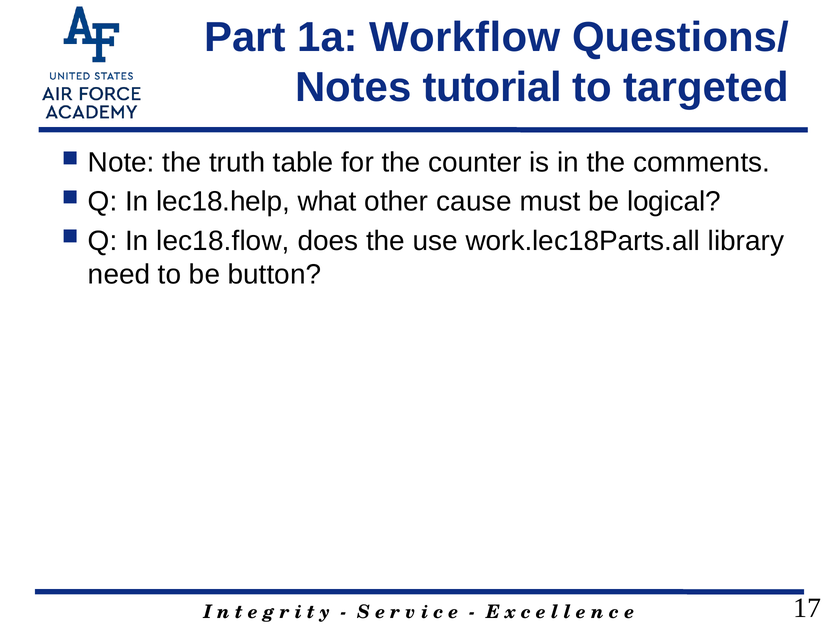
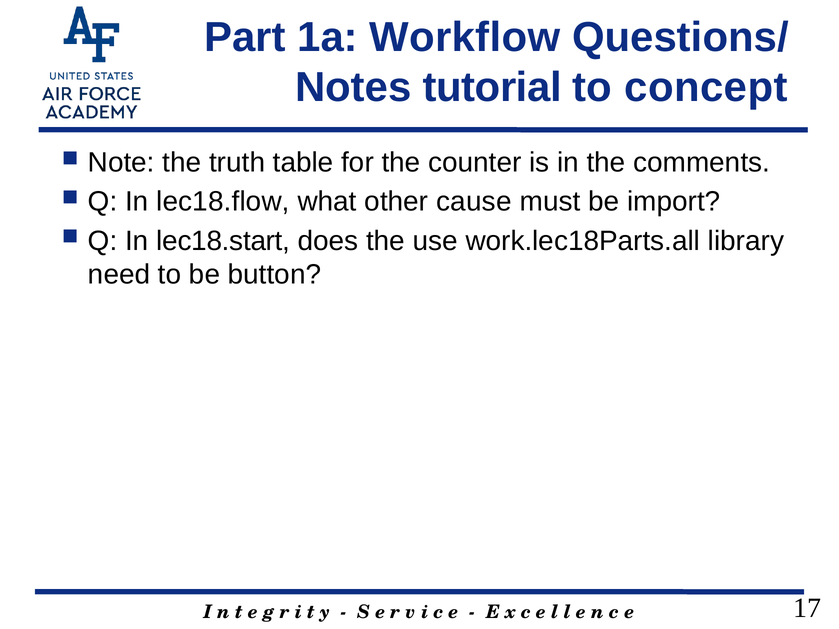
targeted: targeted -> concept (706, 88)
lec18.help: lec18.help -> lec18.flow (223, 202)
logical: logical -> import (674, 202)
lec18.flow: lec18.flow -> lec18.start (223, 241)
